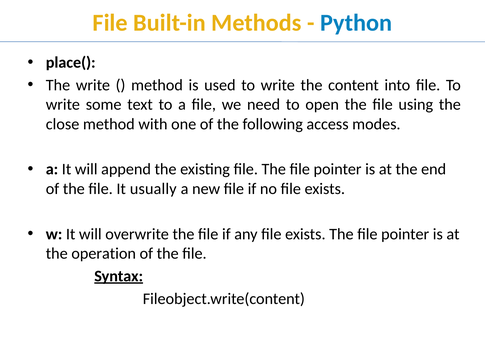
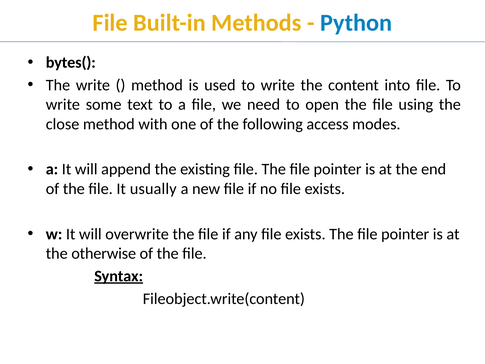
place(: place( -> bytes( (71, 63)
operation: operation -> otherwise (104, 253)
